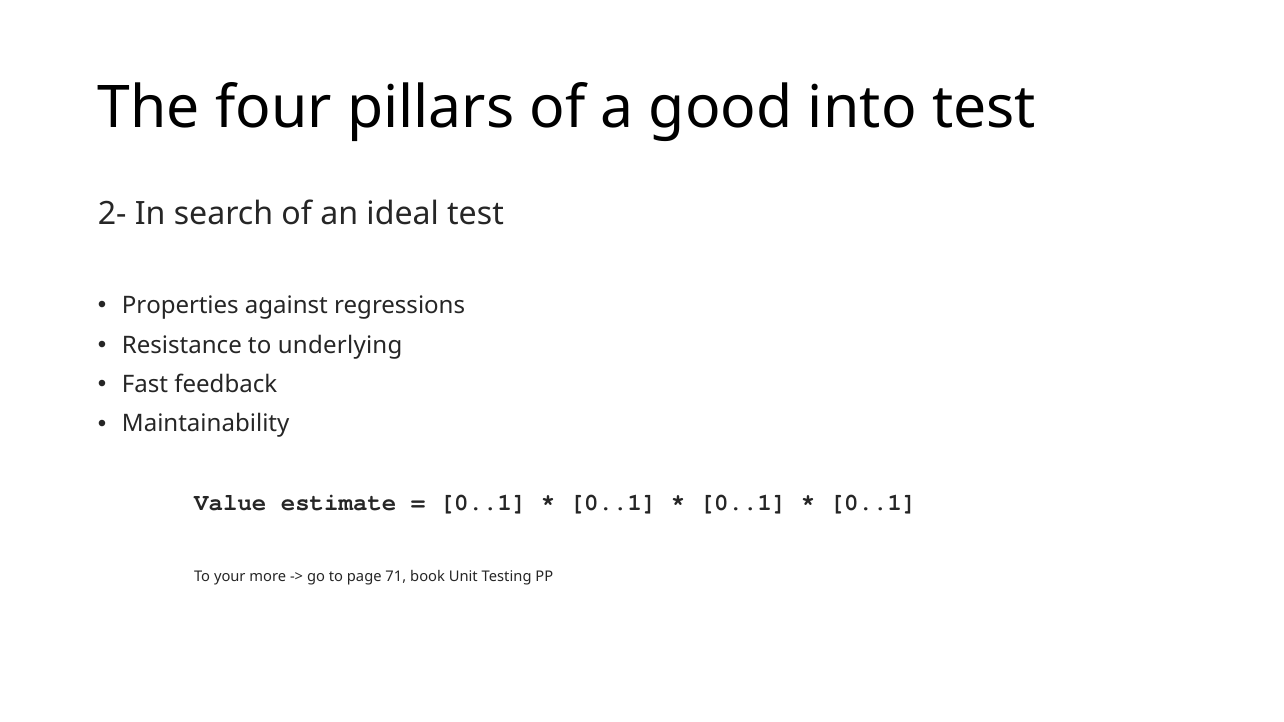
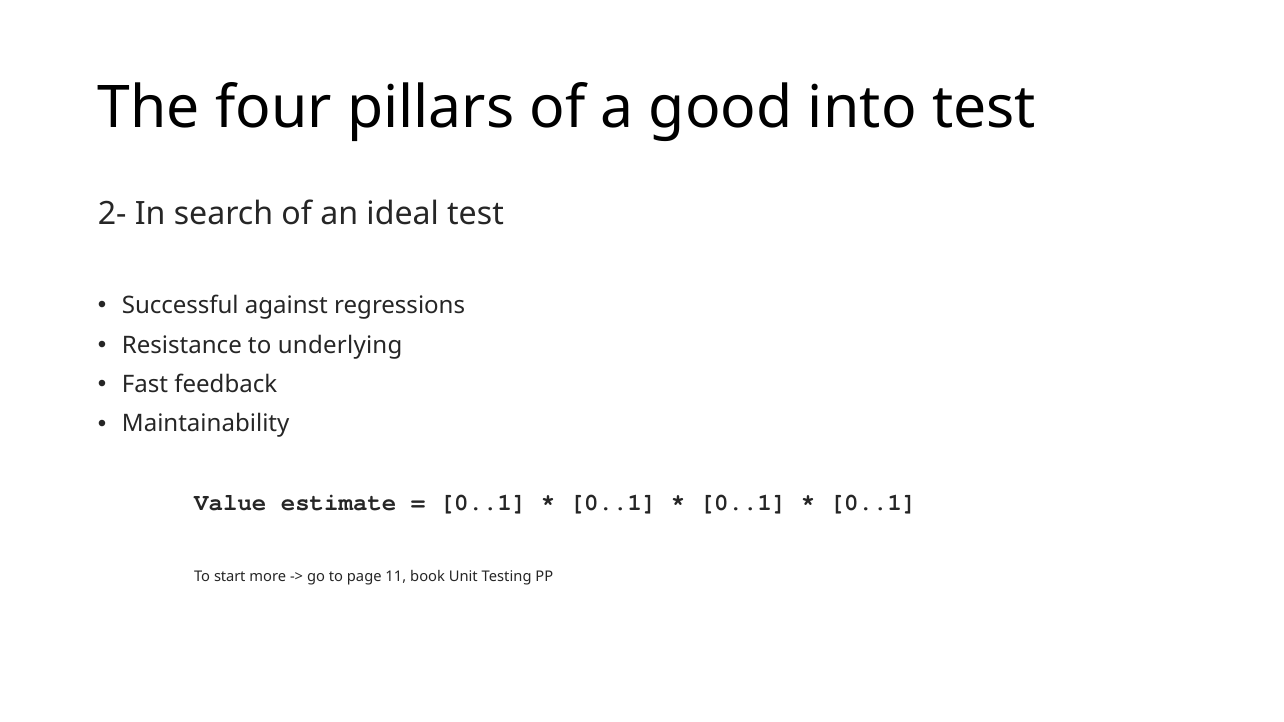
Properties: Properties -> Successful (180, 306)
your: your -> start (230, 577)
71: 71 -> 11 (396, 577)
